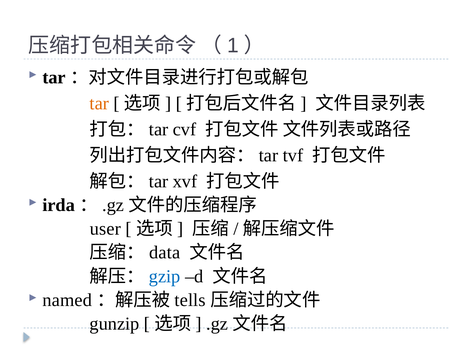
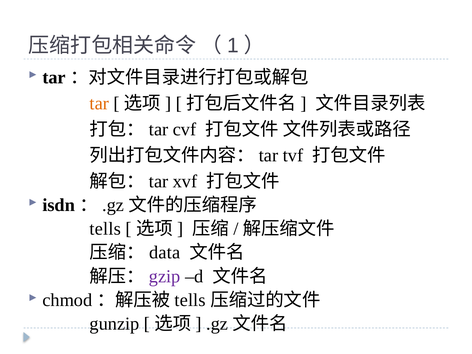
irda: irda -> isdn (59, 205)
user: user -> tells (105, 229)
gzip colour: blue -> purple (165, 276)
named: named -> chmod (67, 300)
